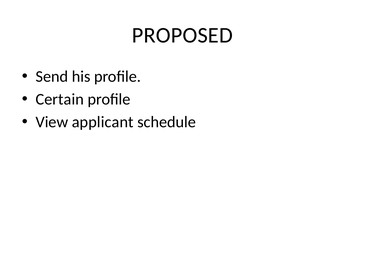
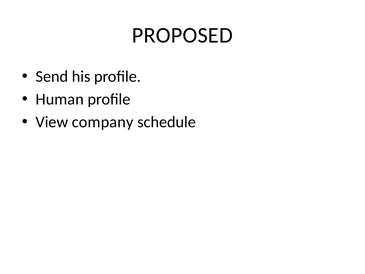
Certain: Certain -> Human (60, 99)
applicant: applicant -> company (103, 122)
